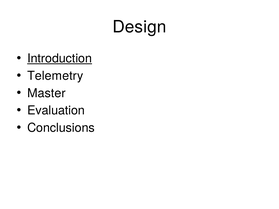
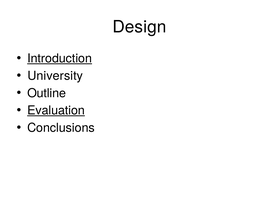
Telemetry: Telemetry -> University (55, 76)
Master: Master -> Outline (47, 93)
Evaluation underline: none -> present (56, 111)
